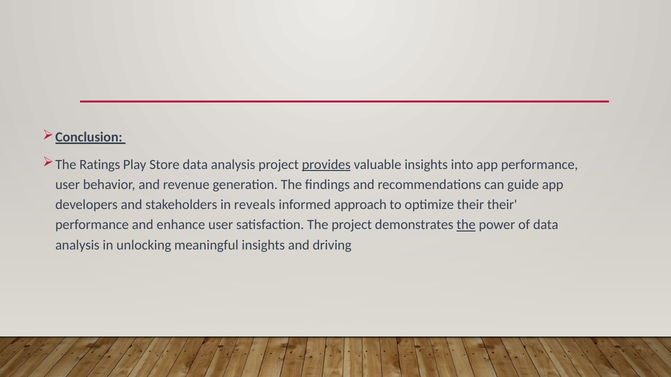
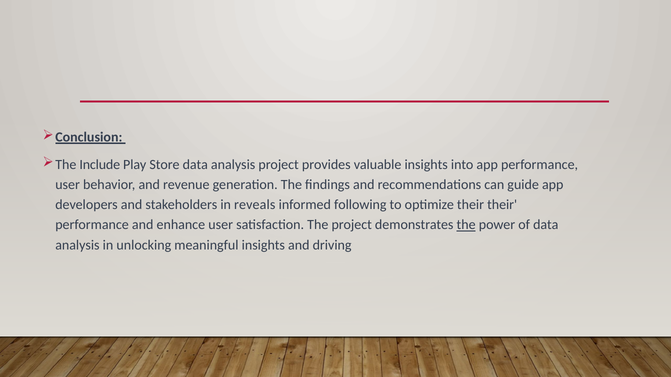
Ratings: Ratings -> Include (100, 165)
provides underline: present -> none (326, 165)
approach: approach -> following (360, 205)
